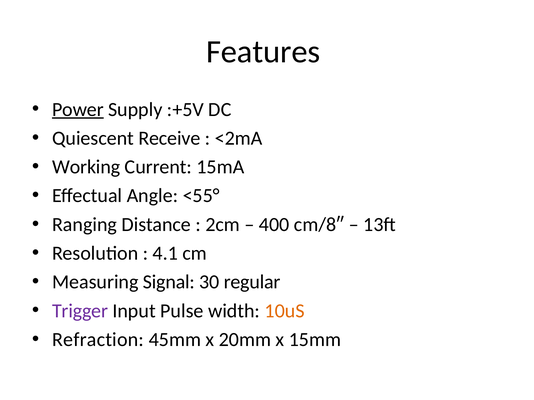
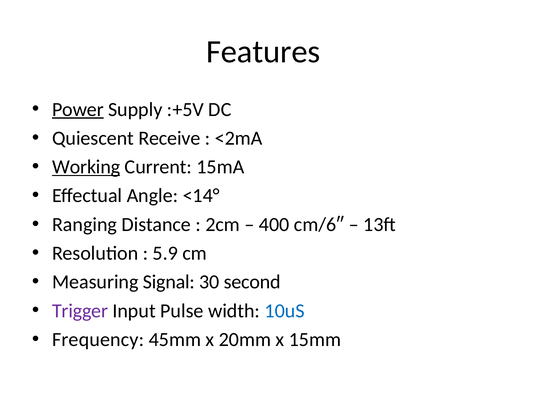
Working underline: none -> present (86, 167)
<55°: <55° -> <14° (201, 196)
cm/8″: cm/8″ -> cm/6″ (319, 225)
4.1: 4.1 -> 5.9 (165, 254)
regular: regular -> second (252, 282)
10uS colour: orange -> blue (285, 311)
Refraction: Refraction -> Frequency (98, 340)
